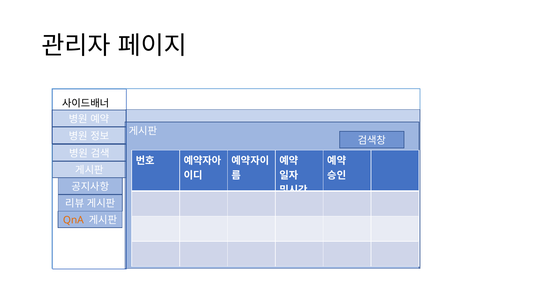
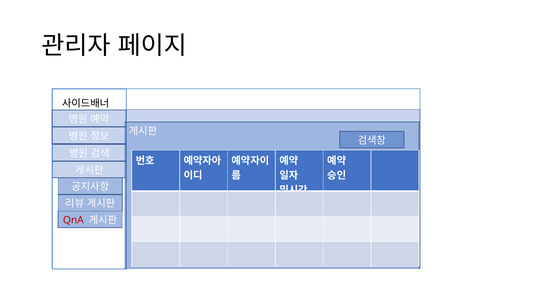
QnA colour: orange -> red (73, 220)
